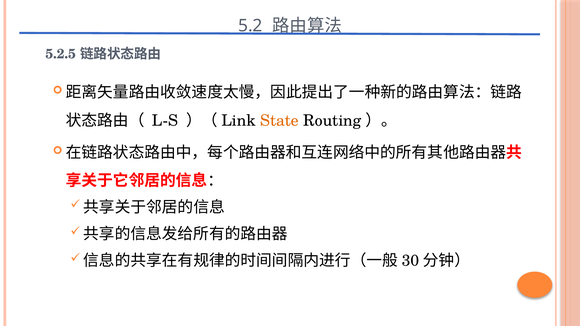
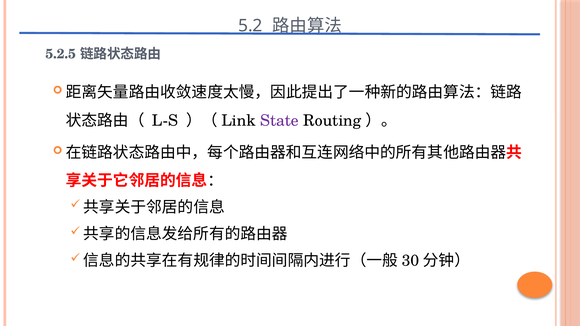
State colour: orange -> purple (279, 121)
